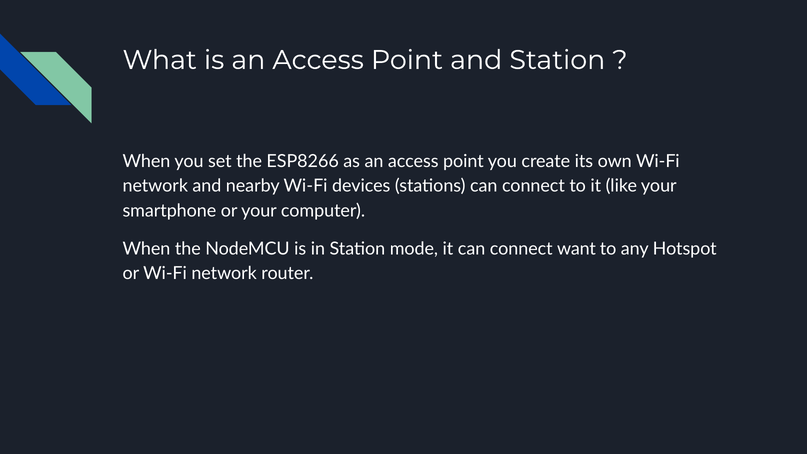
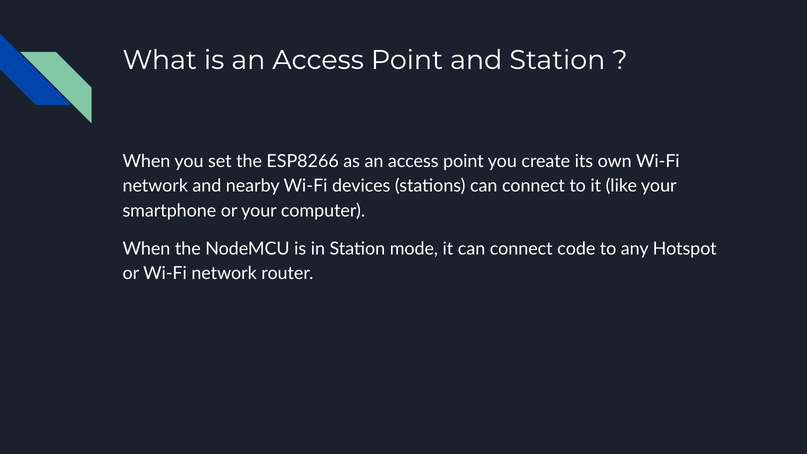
want: want -> code (576, 249)
